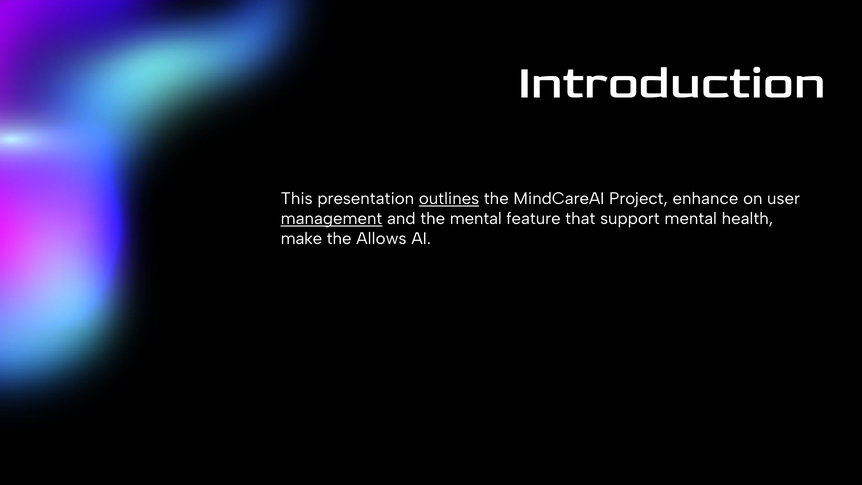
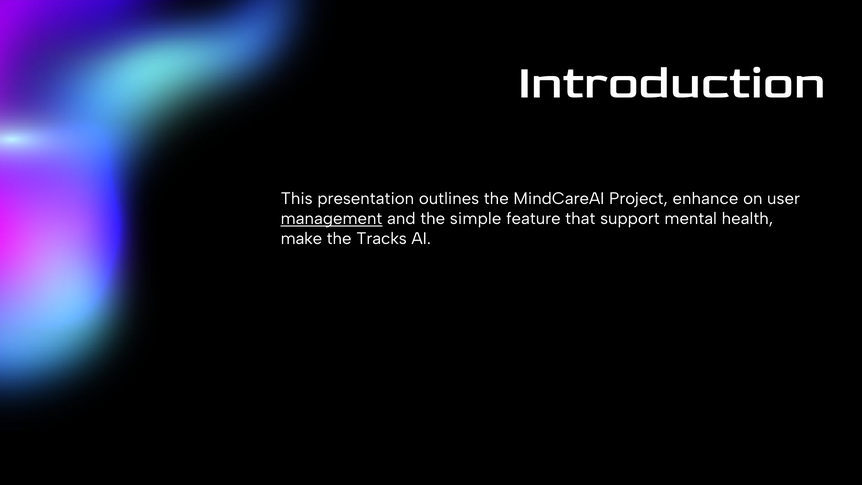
outlines underline: present -> none (449, 199)
the mental: mental -> simple (476, 219)
Allows: Allows -> Tracks (382, 239)
